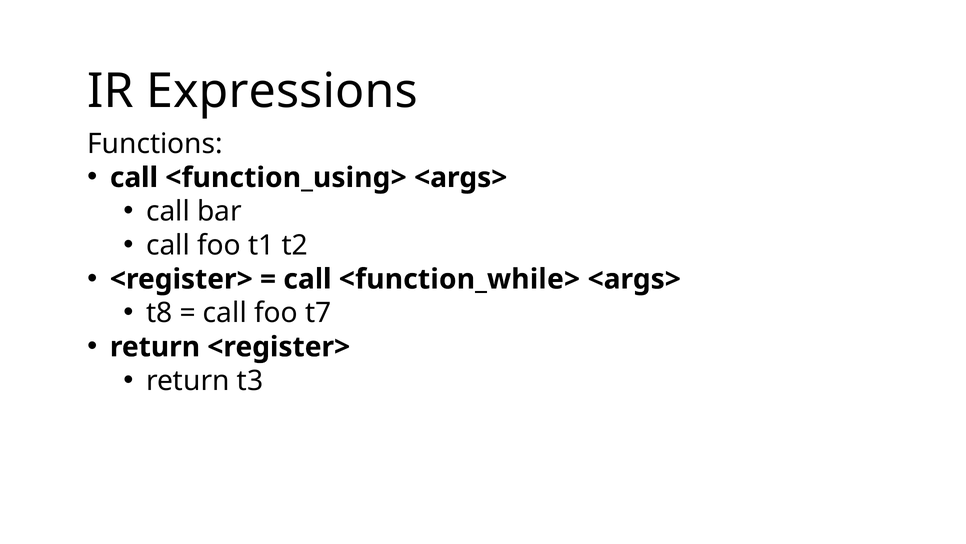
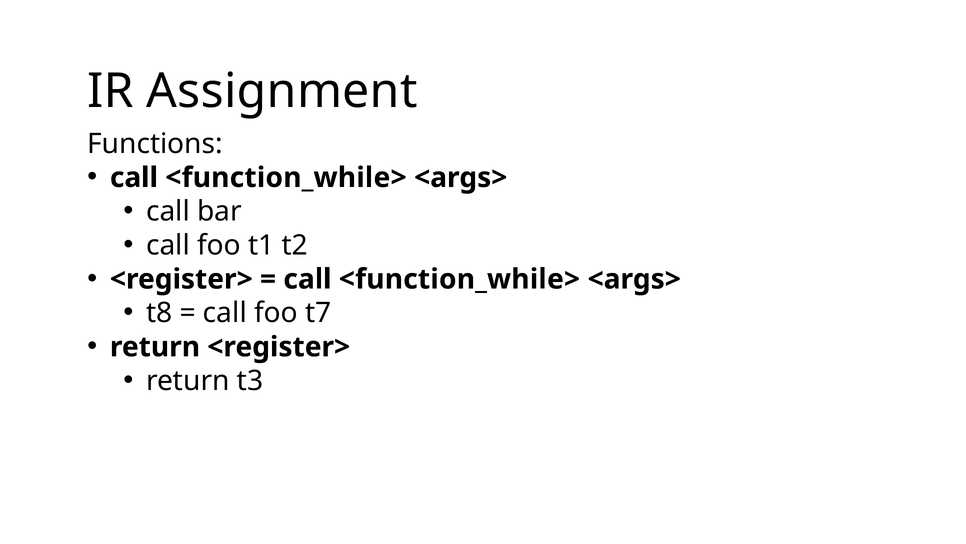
Expressions: Expressions -> Assignment (282, 91)
<function_using>: <function_using> -> <function_while> (286, 177)
